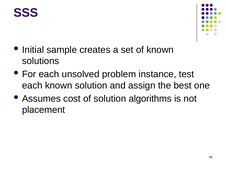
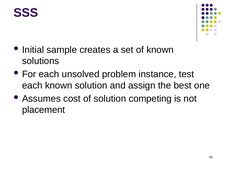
algorithms: algorithms -> competing (150, 99)
